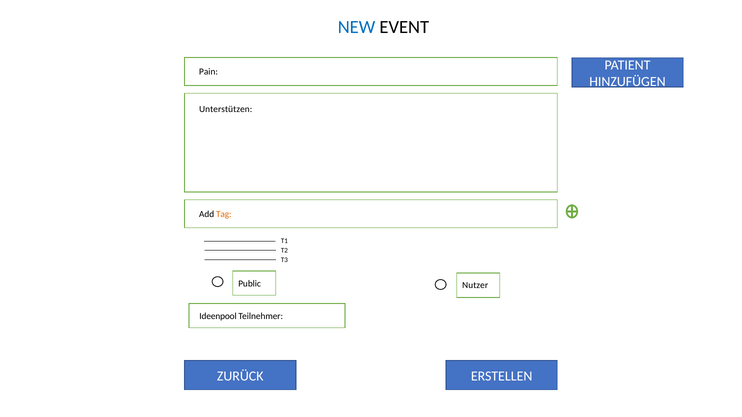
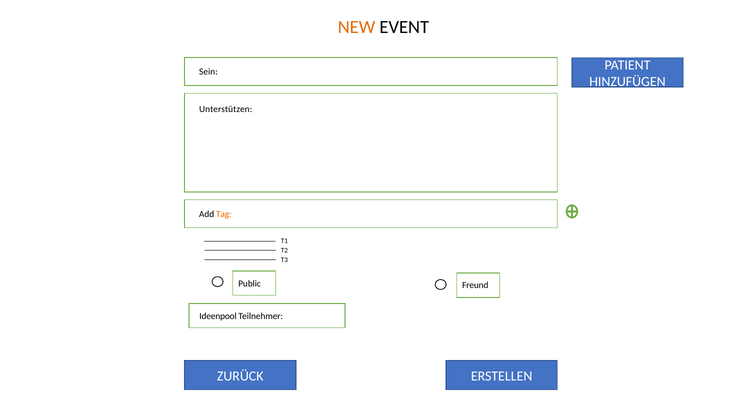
NEW colour: blue -> orange (357, 27)
Pain: Pain -> Sein (208, 72)
Nutzer: Nutzer -> Freund (475, 286)
